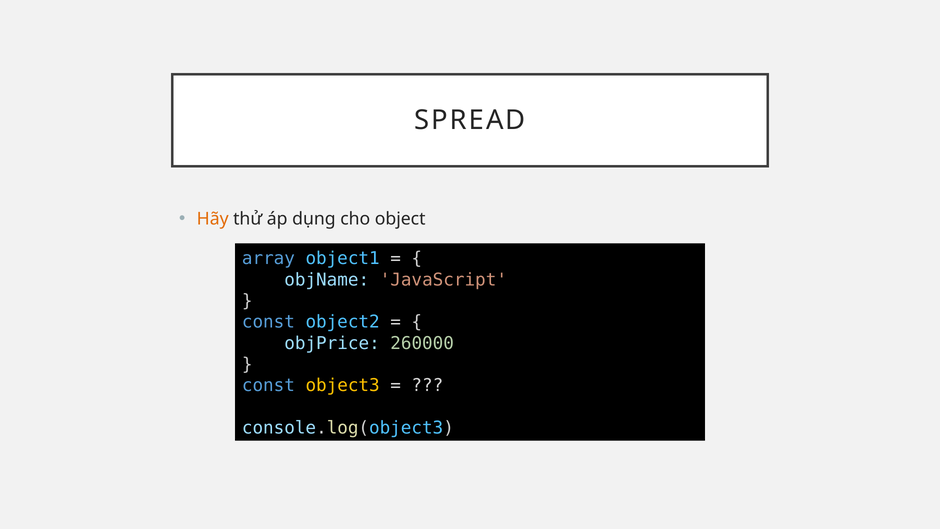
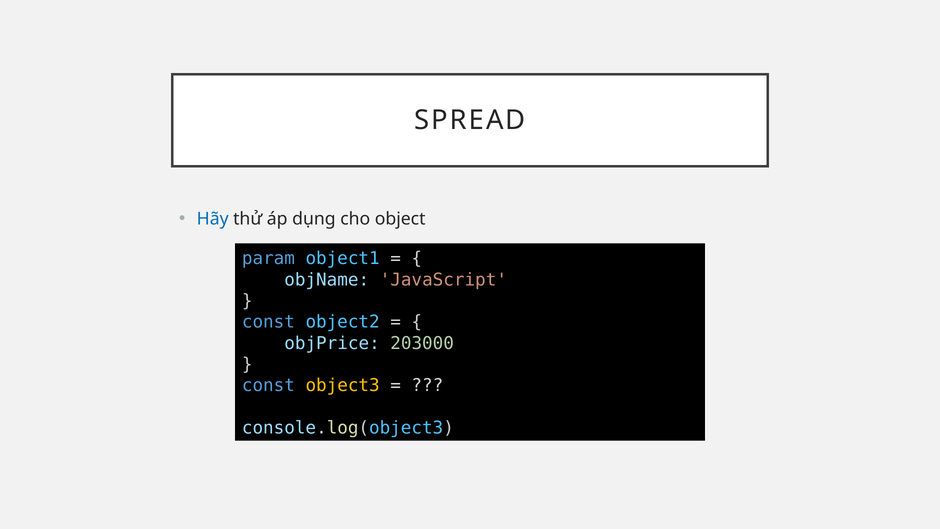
Hãy colour: orange -> blue (213, 219)
array: array -> param (268, 258)
260000: 260000 -> 203000 (422, 343)
